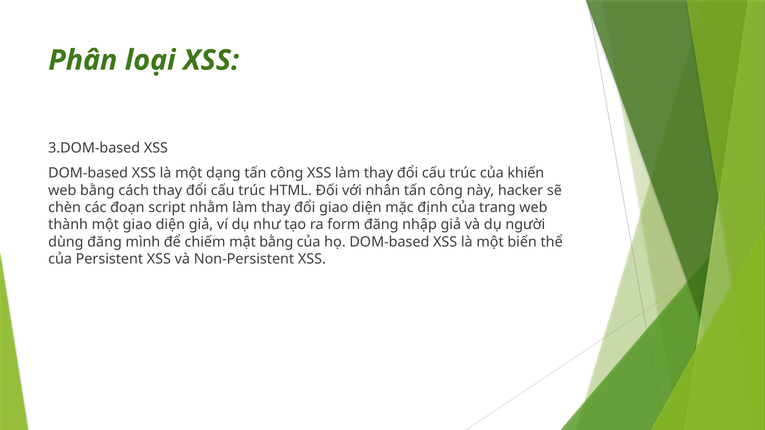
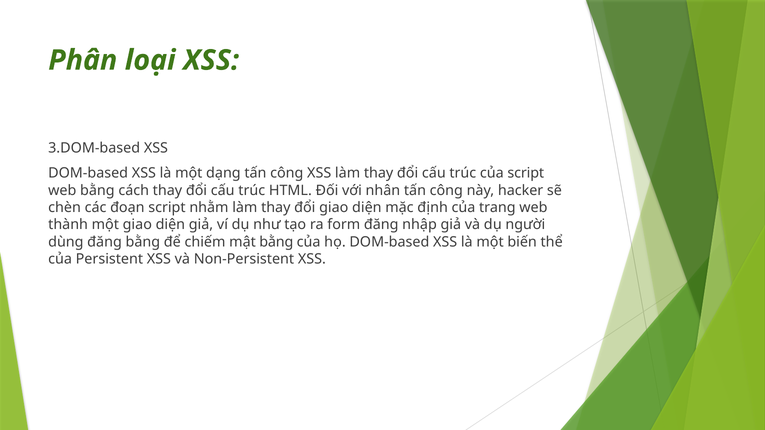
của khiến: khiến -> script (526, 173)
đăng mình: mình -> bằng (143, 242)
